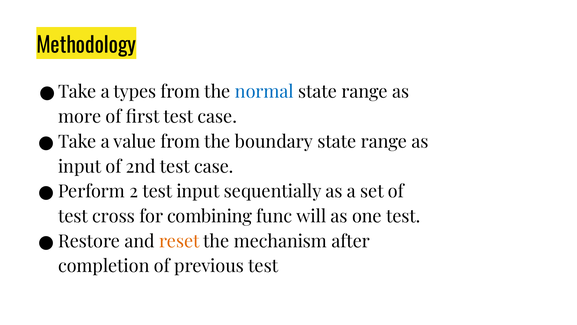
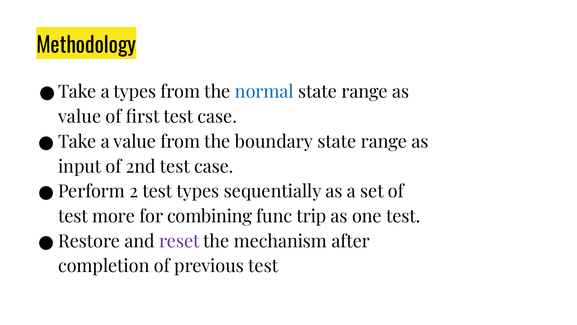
more: more -> value (80, 117)
test input: input -> types (198, 191)
cross: cross -> more (114, 216)
will: will -> trip (311, 216)
reset colour: orange -> purple (179, 241)
